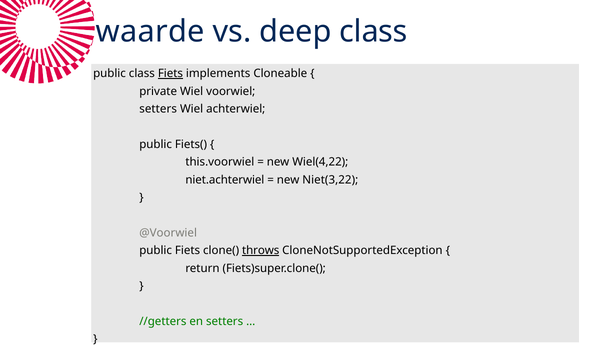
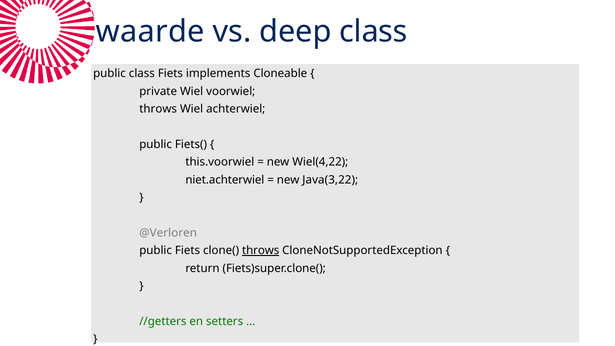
Fiets underline: present -> none (170, 74)
setters: setters -> throws (158, 109)
Niet(3,22: Niet(3,22 -> Java(3,22 (330, 180)
@Voorwiel: @Voorwiel -> @Verloren (168, 233)
